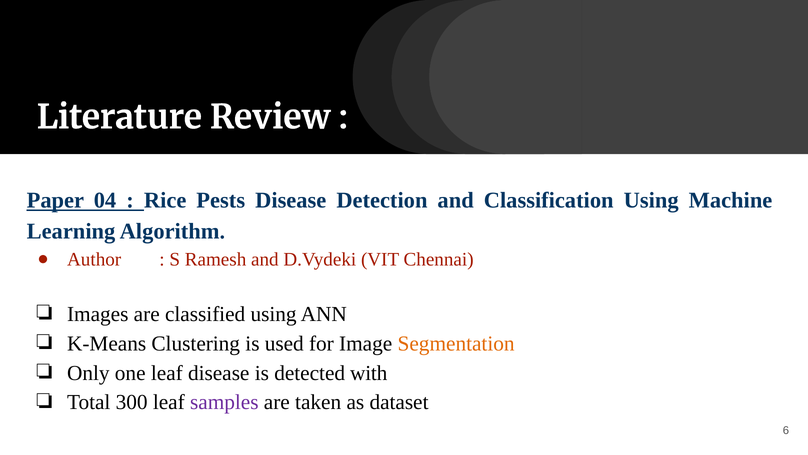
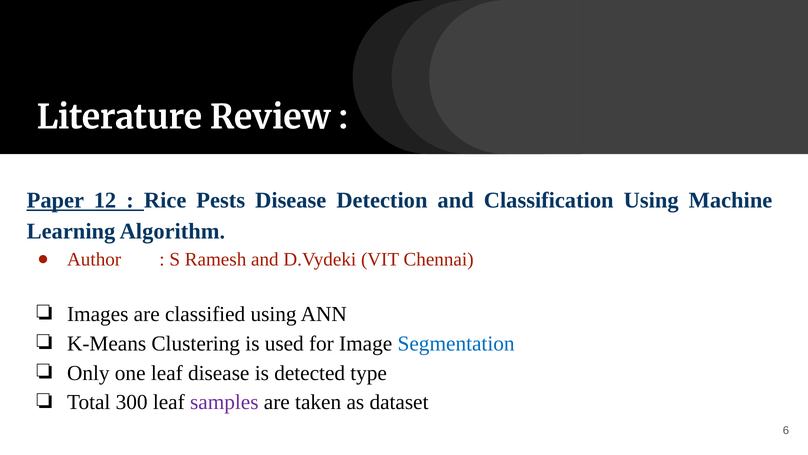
04: 04 -> 12 (105, 200)
Segmentation colour: orange -> blue (456, 343)
with: with -> type (369, 373)
